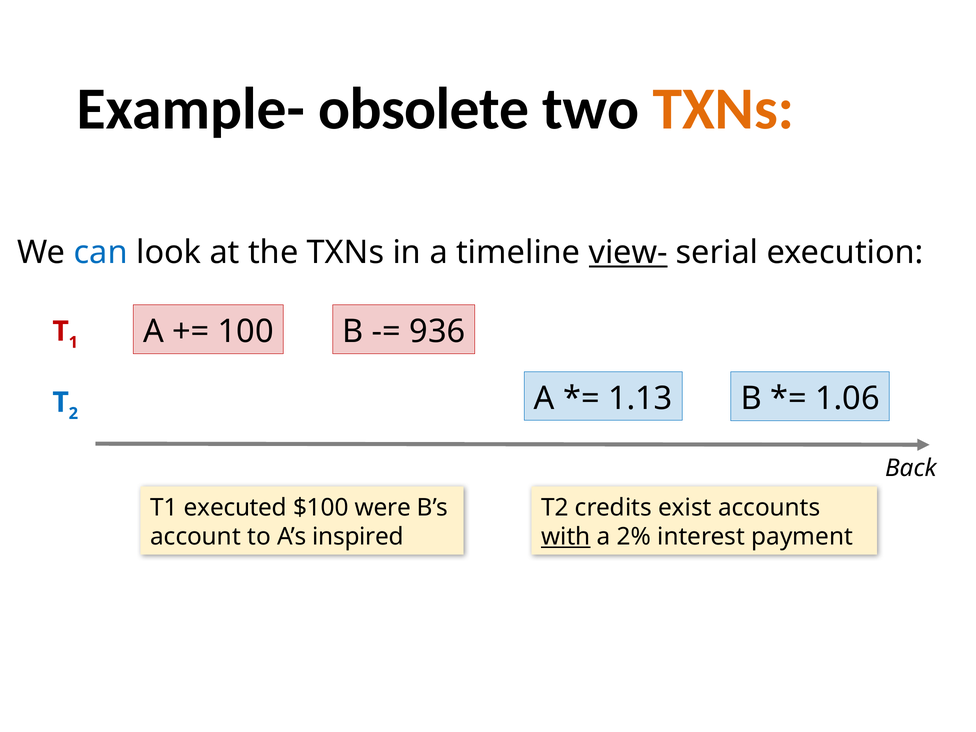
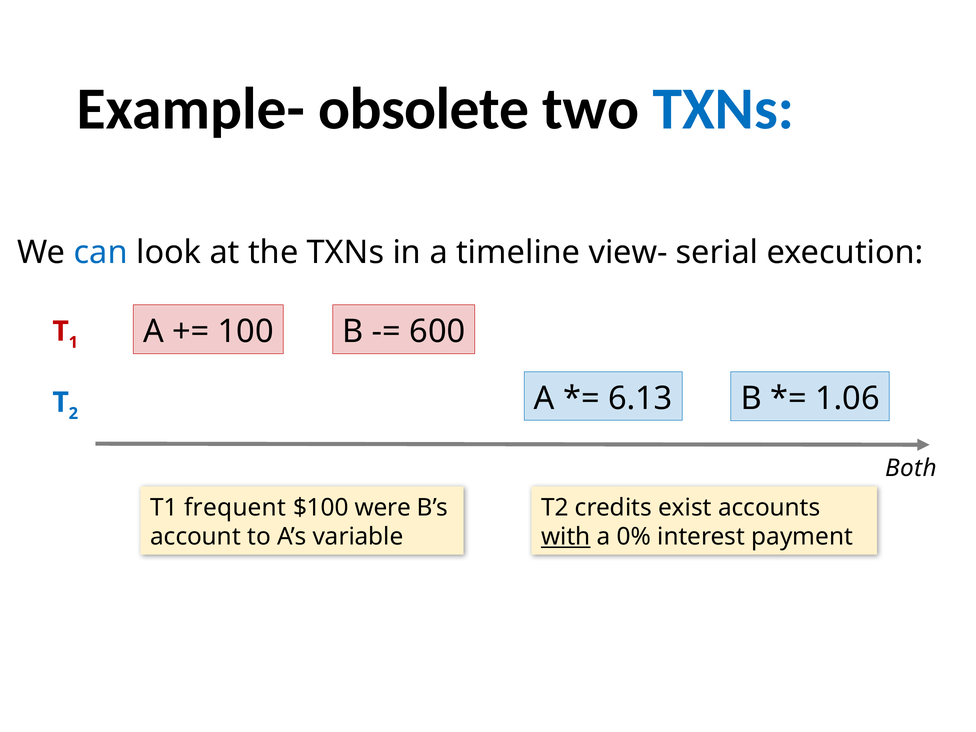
TXNs colour: orange -> blue (723, 109)
view- underline: present -> none (628, 253)
936: 936 -> 600 (437, 332)
1.13: 1.13 -> 6.13 (640, 398)
Back: Back -> Both (911, 468)
executed: executed -> frequent (235, 508)
inspired: inspired -> variable (358, 537)
2%: 2% -> 0% (634, 537)
